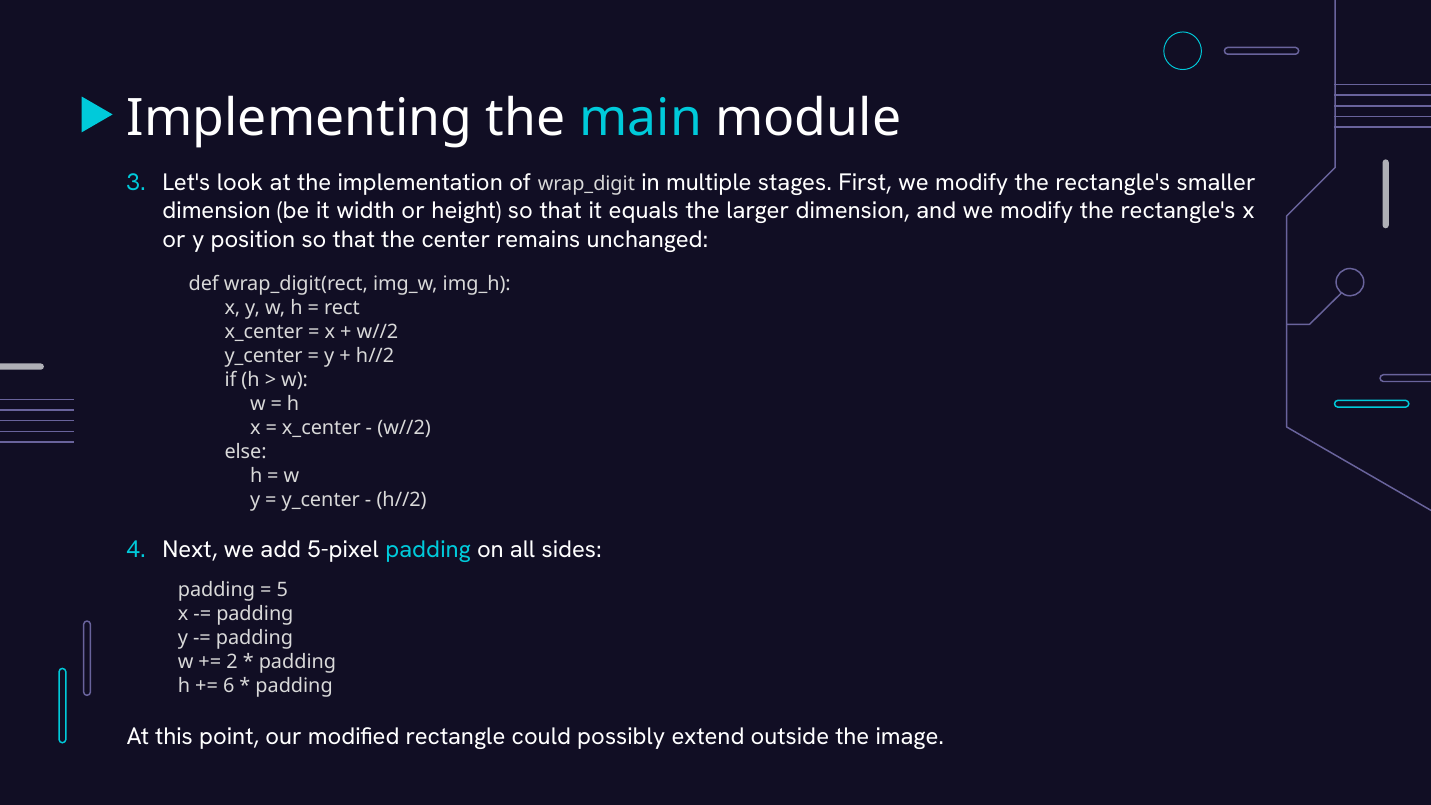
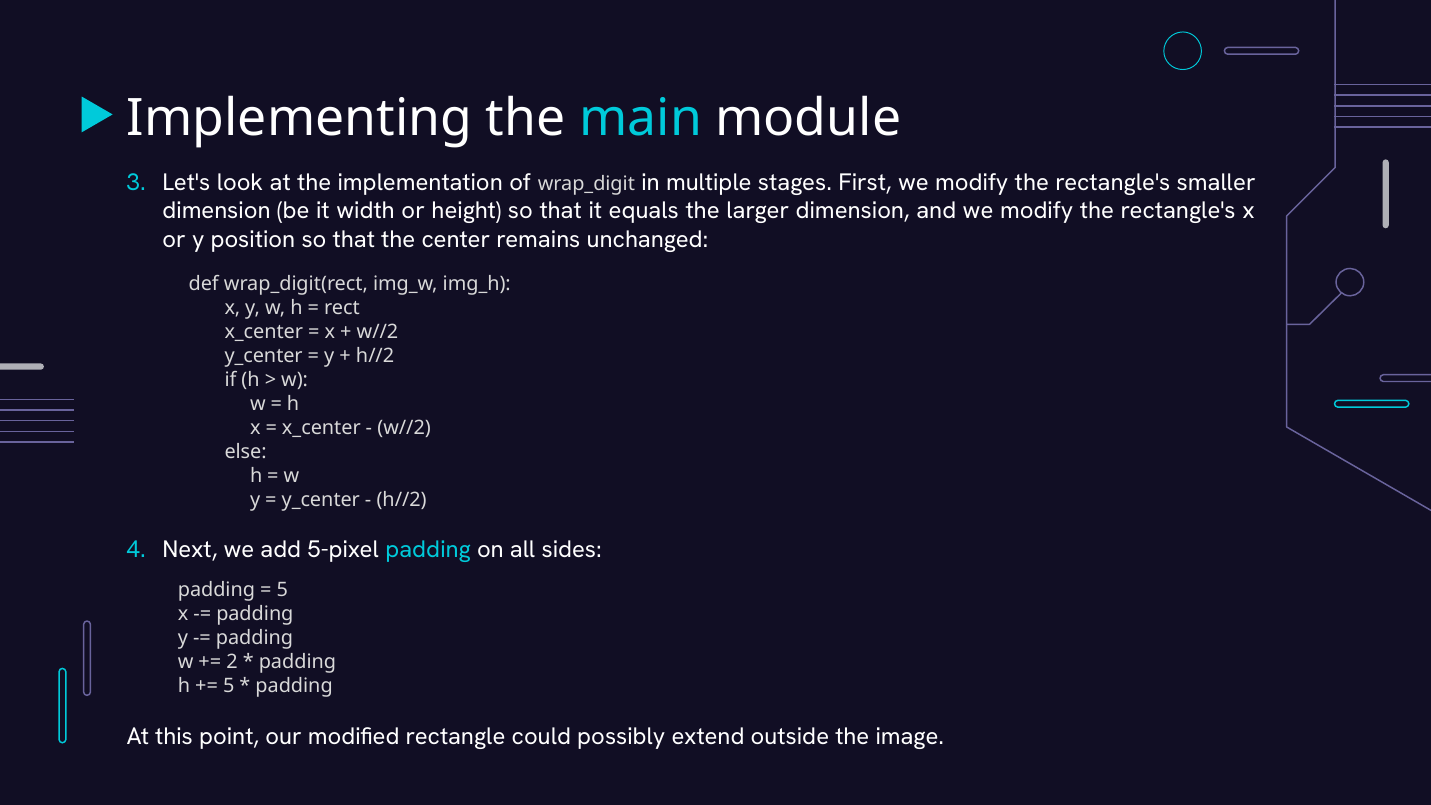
6: 6 -> 5 (229, 686)
